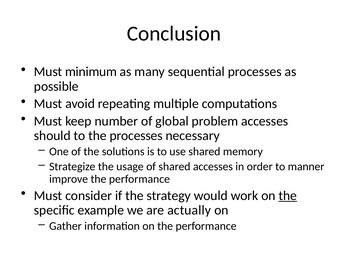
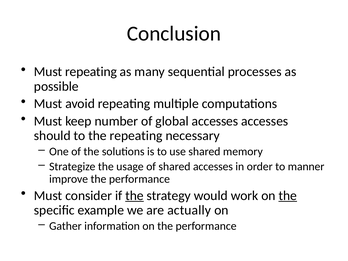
Must minimum: minimum -> repeating (91, 72)
global problem: problem -> accesses (215, 121)
the processes: processes -> repeating (136, 136)
the underline: none -> present (135, 196)
